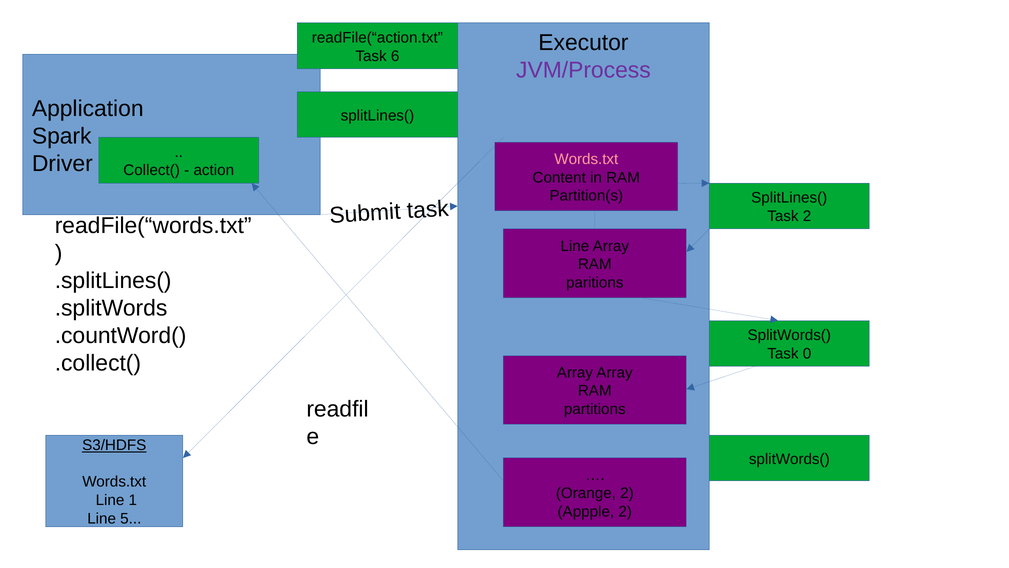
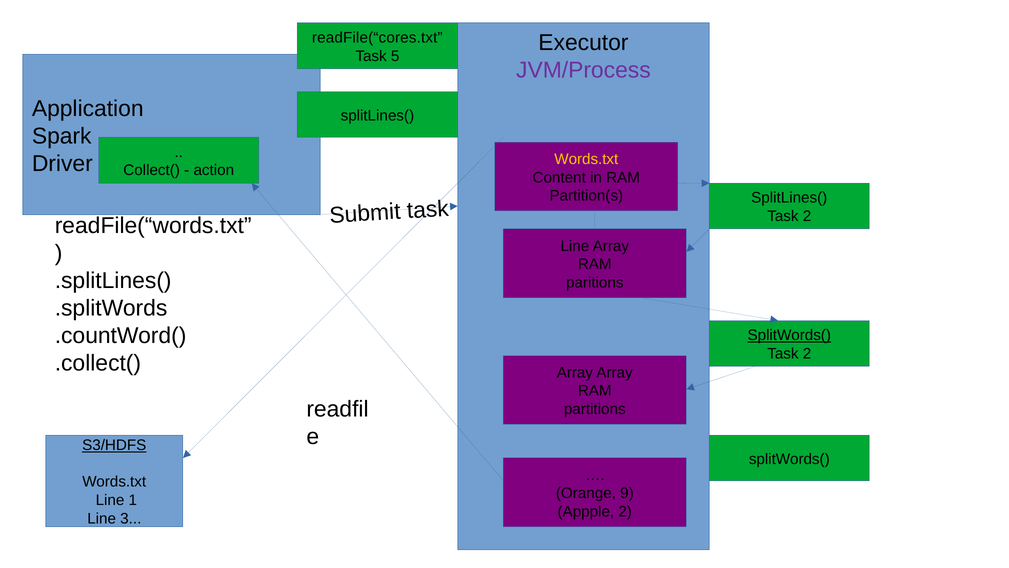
readFile(“action.txt: readFile(“action.txt -> readFile(“cores.txt (377, 38)
6: 6 -> 5 (395, 56)
Words.txt colour: pink -> yellow (586, 159)
SplitWords( underline: none -> present (789, 335)
0: 0 -> 2 (807, 353)
Orange 2: 2 -> 9 (627, 493)
5: 5 -> 3 (131, 518)
